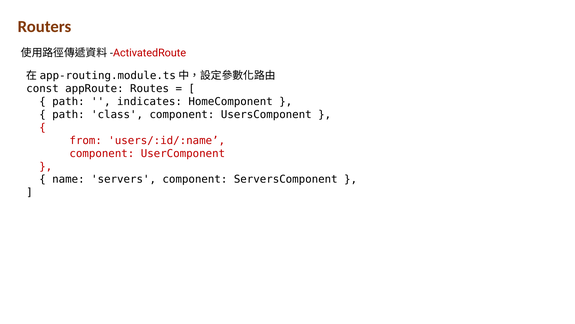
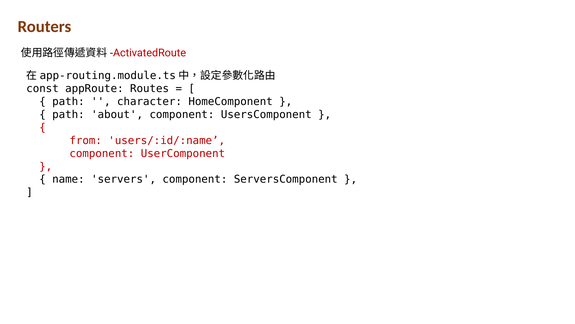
indicates: indicates -> character (150, 101)
class: class -> about (117, 114)
